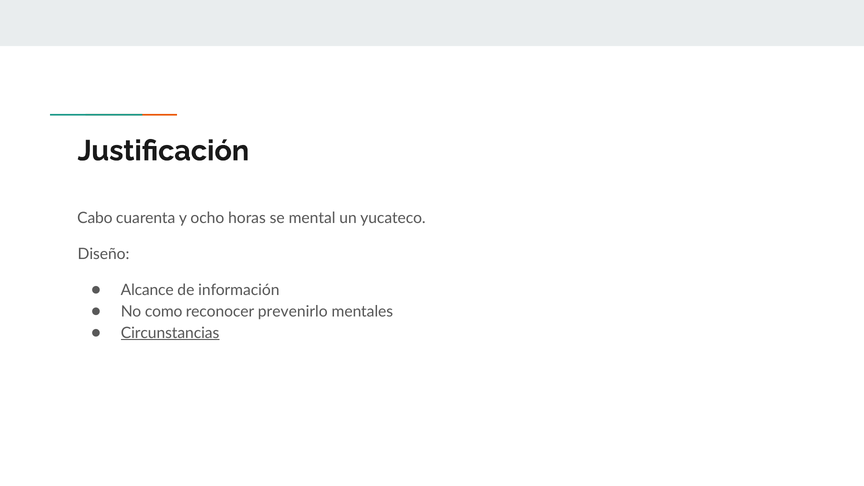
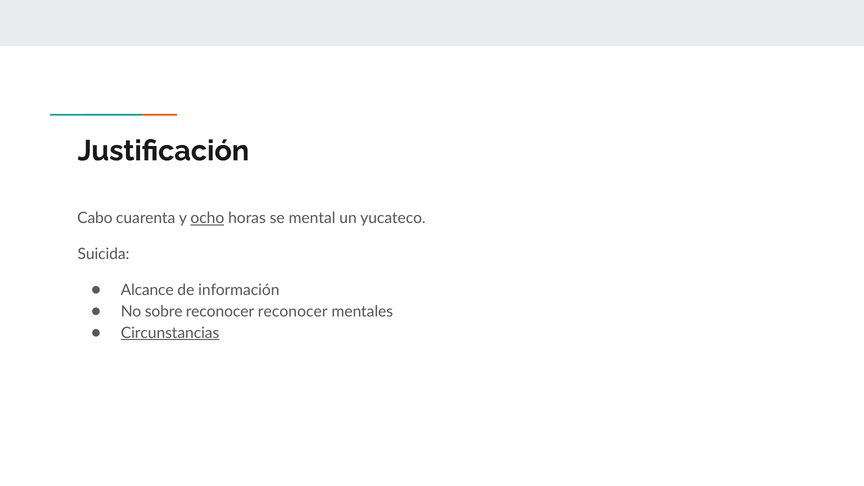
ocho underline: none -> present (207, 218)
Diseño: Diseño -> Suicida (104, 254)
como: como -> sobre (164, 311)
reconocer prevenirlo: prevenirlo -> reconocer (293, 311)
